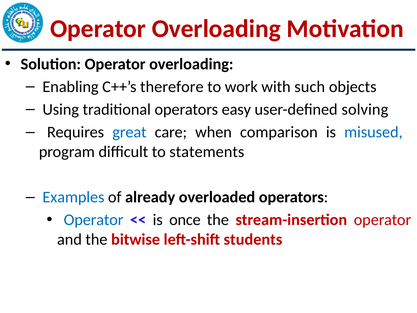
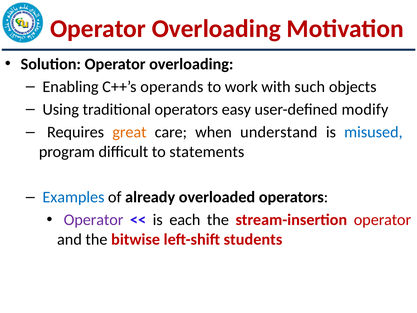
therefore: therefore -> operands (172, 87)
solving: solving -> modify (365, 109)
great colour: blue -> orange (129, 132)
comparison: comparison -> understand (279, 132)
Operator colour: blue -> purple (94, 220)
once: once -> each (185, 220)
